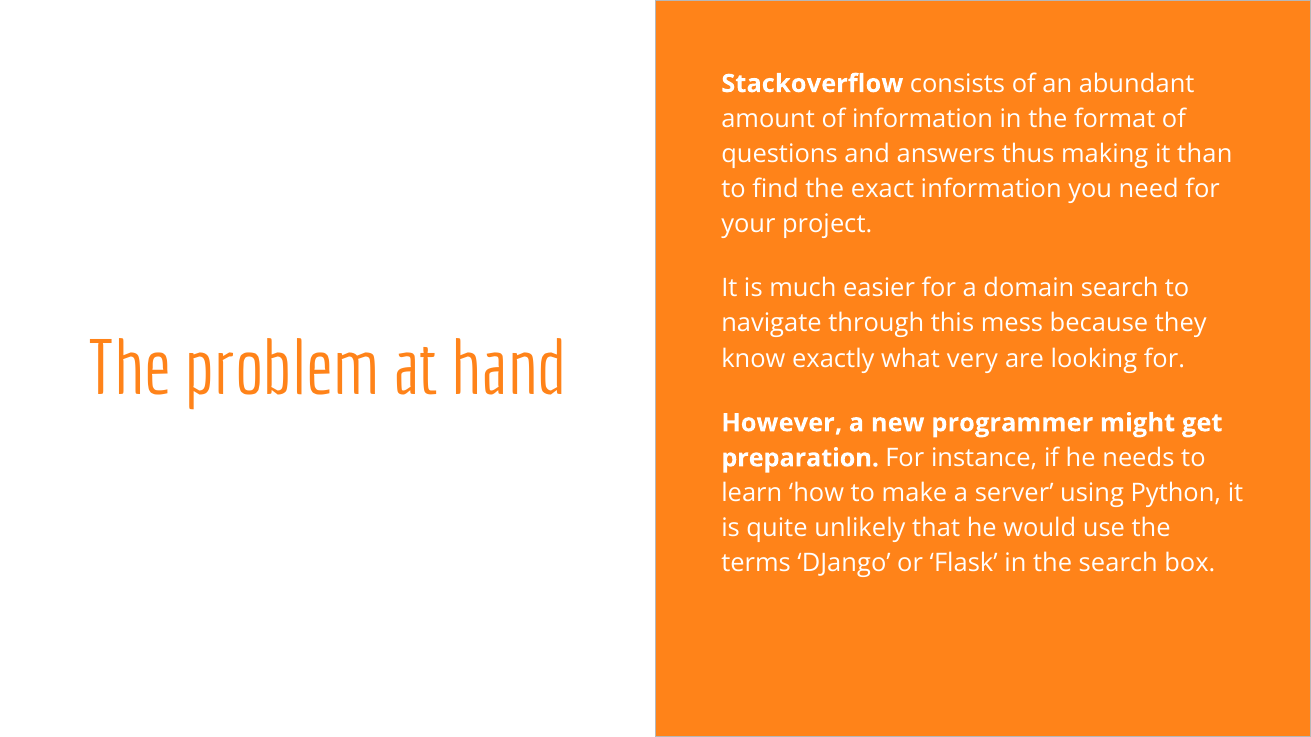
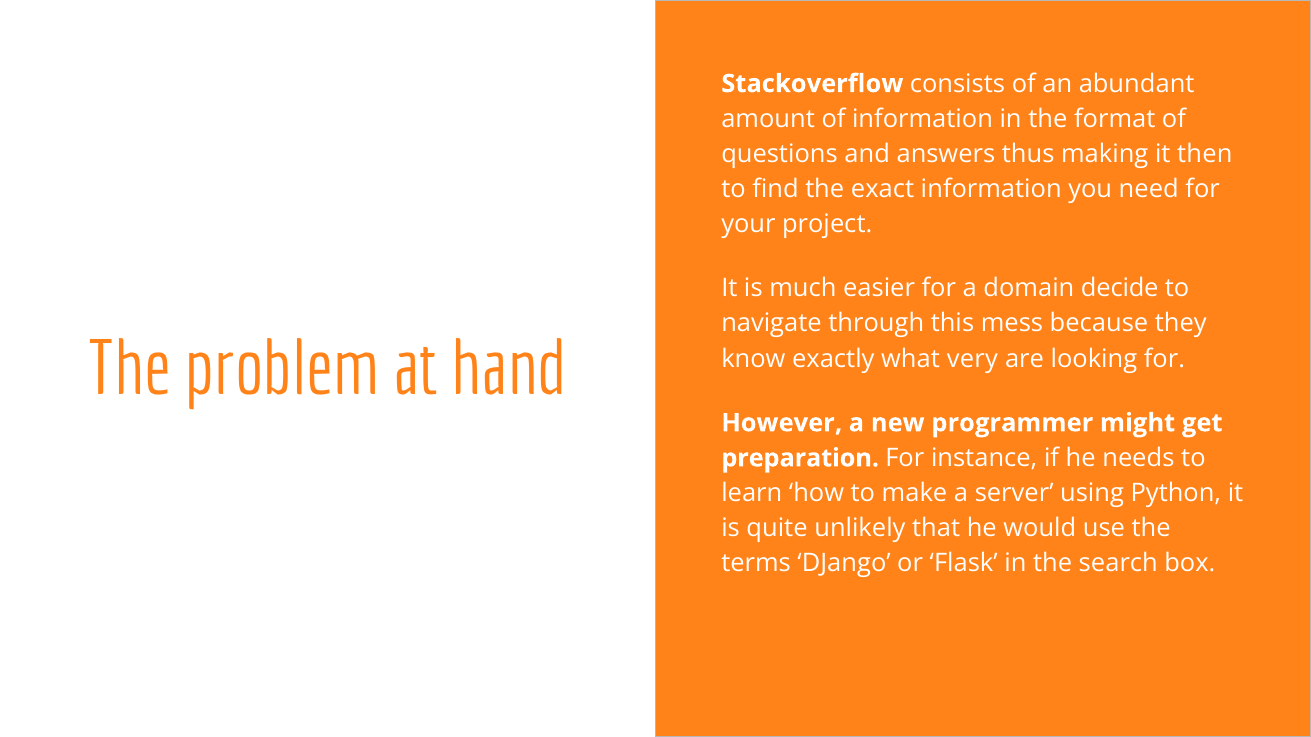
than: than -> then (1205, 154)
domain search: search -> decide (1120, 289)
